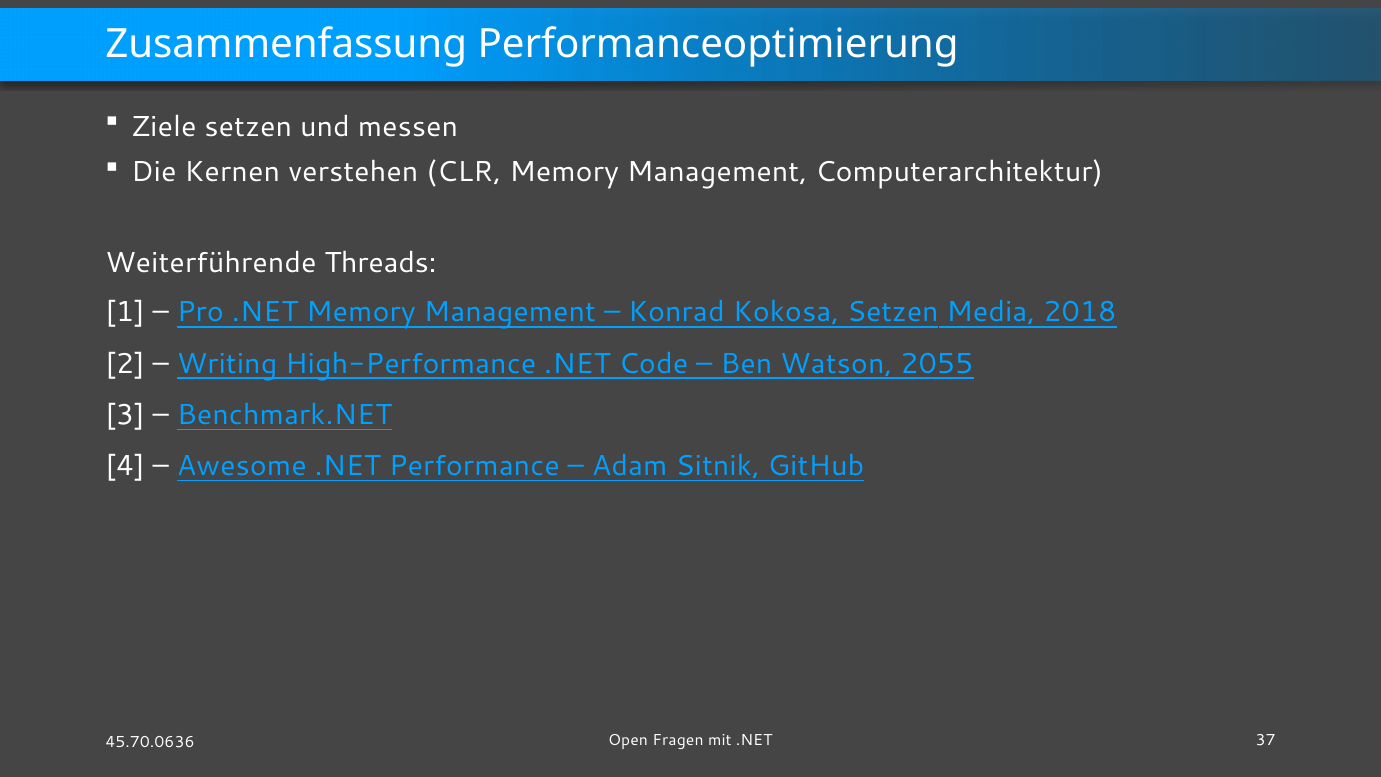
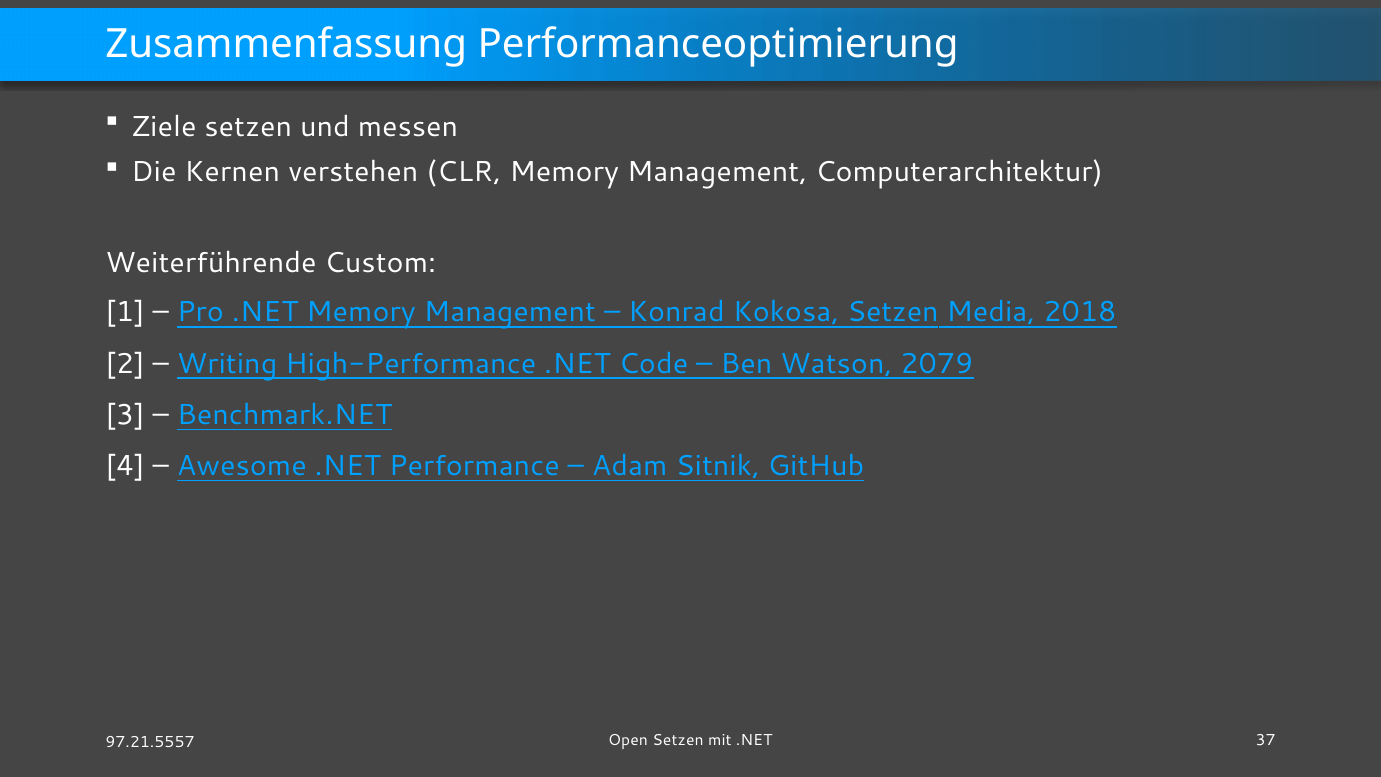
Threads: Threads -> Custom (380, 263)
2055: 2055 -> 2079 (937, 364)
Open Fragen: Fragen -> Setzen (678, 740)
45.70.0636: 45.70.0636 -> 97.21.5557 (150, 742)
